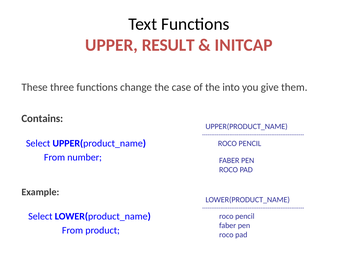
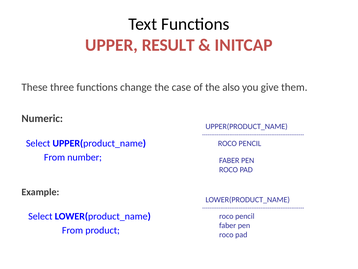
into: into -> also (231, 87)
Contains: Contains -> Numeric (42, 118)
